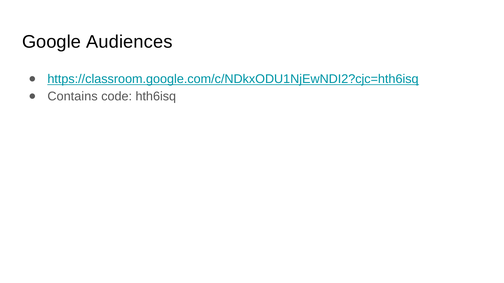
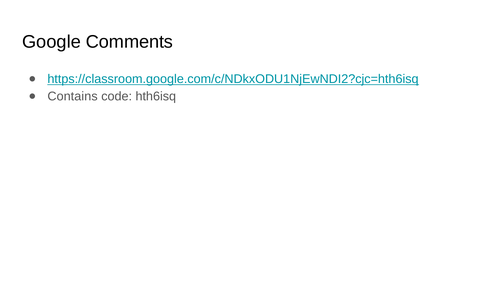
Audiences: Audiences -> Comments (130, 42)
